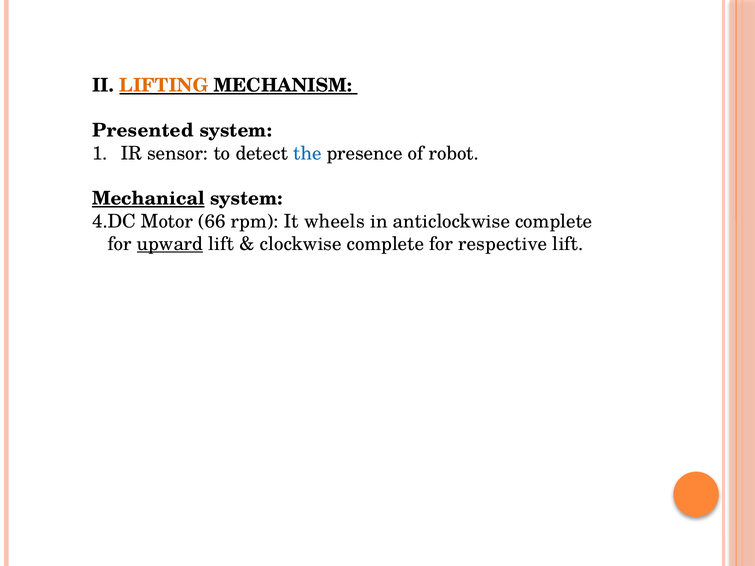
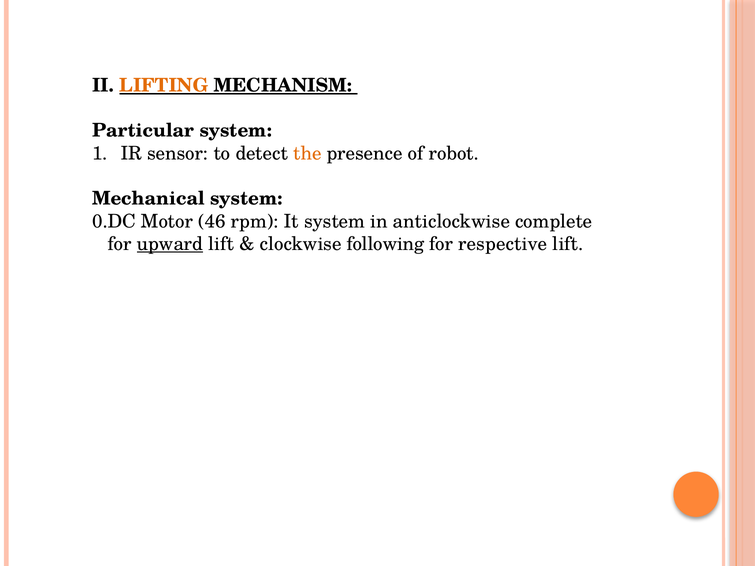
Presented: Presented -> Particular (143, 131)
the colour: blue -> orange (307, 153)
Mechanical underline: present -> none (148, 199)
4.DC: 4.DC -> 0.DC (114, 221)
66: 66 -> 46 (212, 221)
It wheels: wheels -> system (335, 221)
clockwise complete: complete -> following (385, 244)
